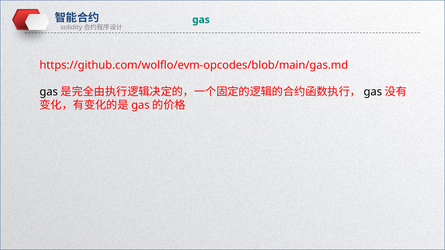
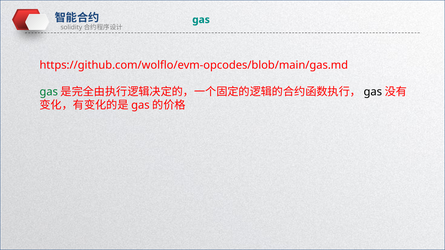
gas colour: black -> green (49, 92)
